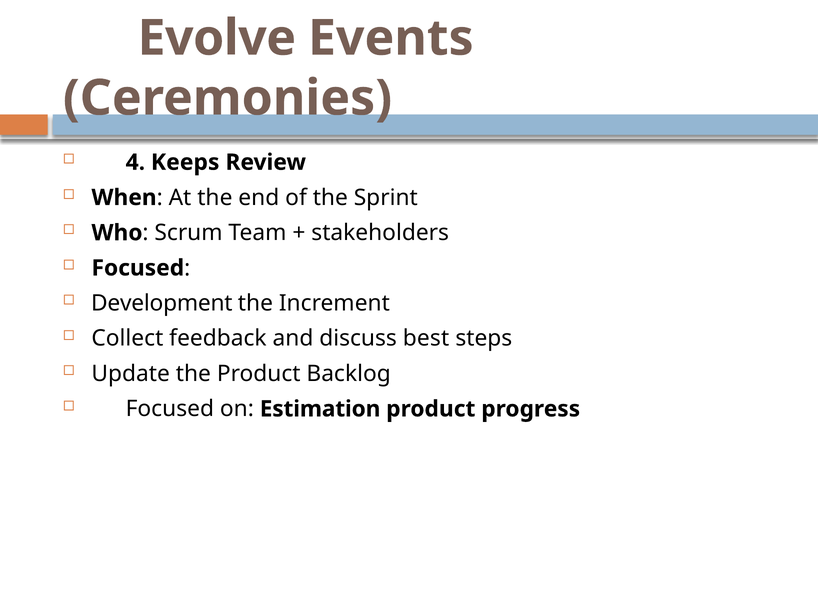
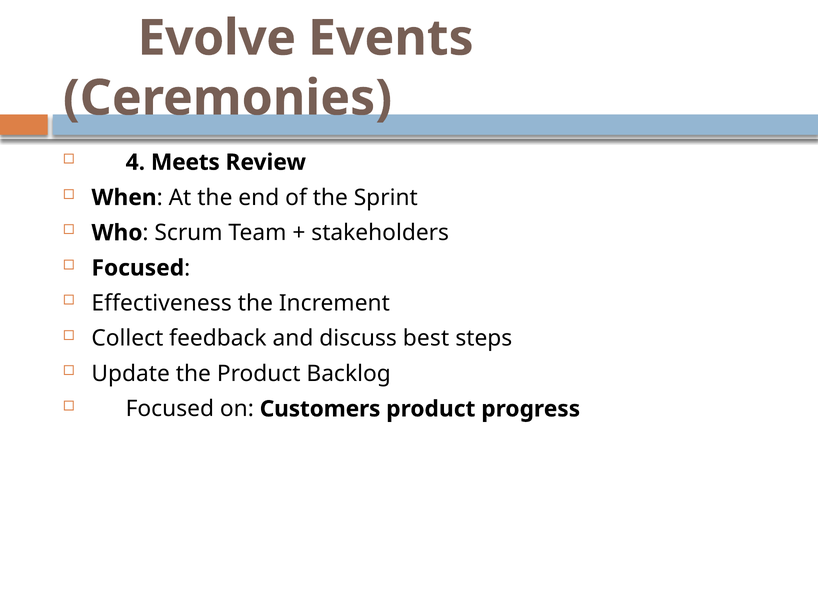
Keeps: Keeps -> Meets (185, 162)
Development: Development -> Effectiveness (162, 303)
Estimation: Estimation -> Customers (320, 409)
